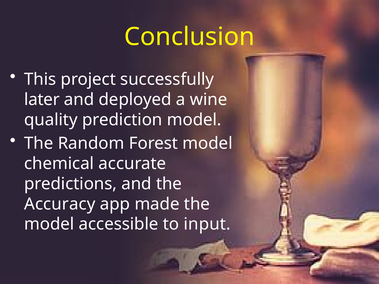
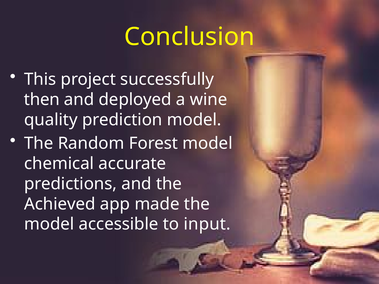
later: later -> then (42, 100)
Accuracy: Accuracy -> Achieved (60, 204)
